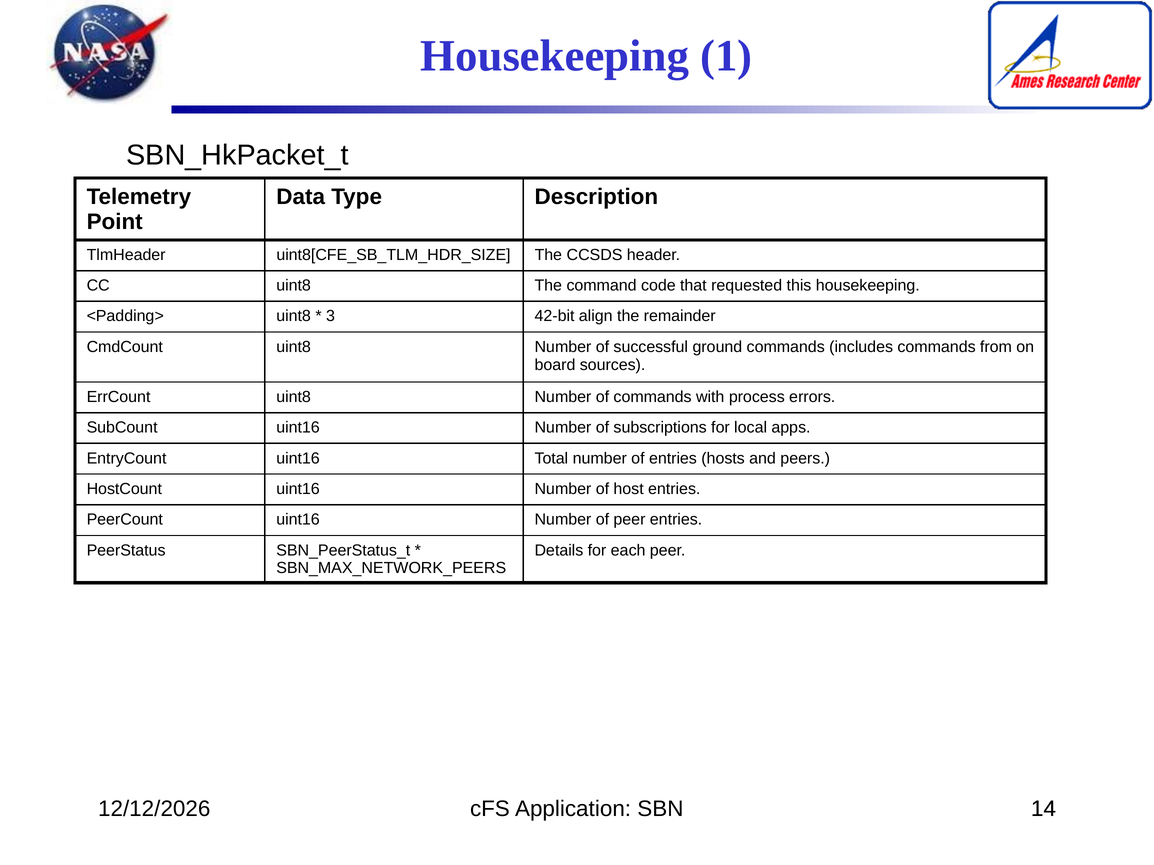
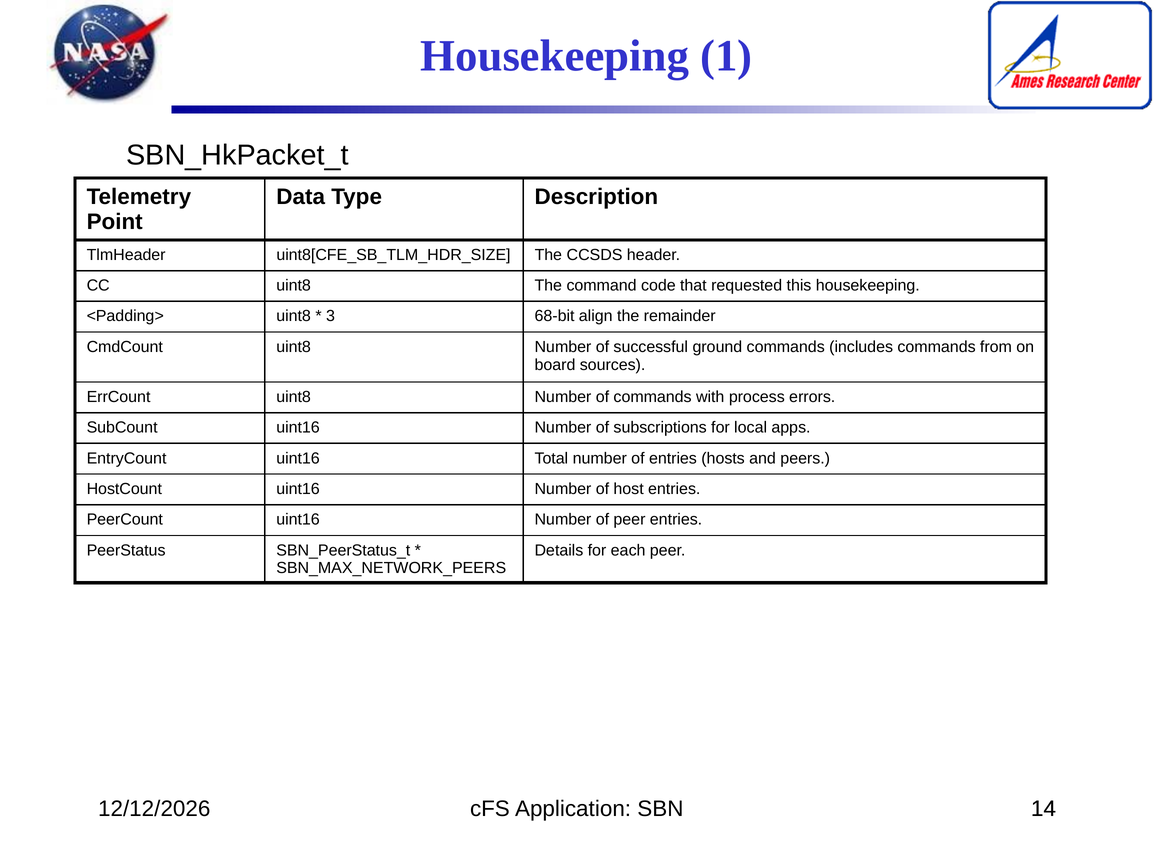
42-bit: 42-bit -> 68-bit (555, 316)
